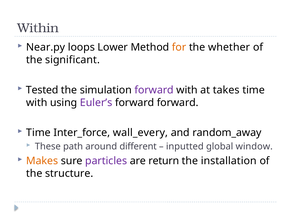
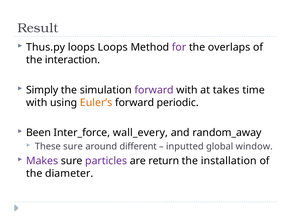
Within: Within -> Result (38, 28)
Near.py: Near.py -> Thus.py (46, 47)
loops Lower: Lower -> Loops (113, 47)
for colour: orange -> purple (179, 47)
whether: whether -> overlaps (229, 47)
significant: significant -> interaction (73, 60)
Tested: Tested -> Simply (42, 90)
Euler’s colour: purple -> orange (96, 103)
forward forward: forward -> periodic (178, 103)
Time: Time -> Been (38, 133)
These path: path -> sure (73, 147)
Makes colour: orange -> purple (42, 161)
structure: structure -> diameter (69, 174)
